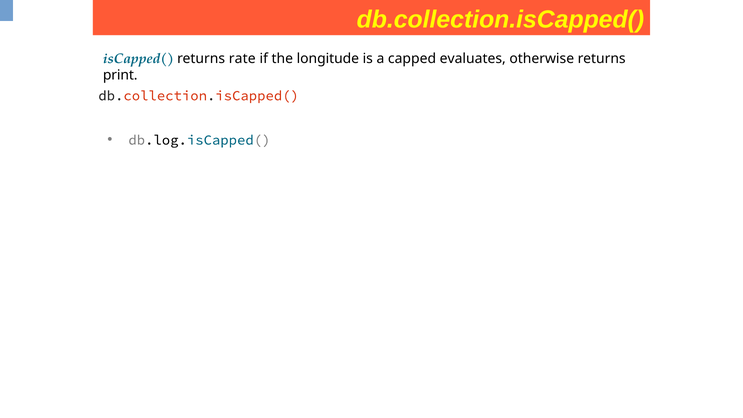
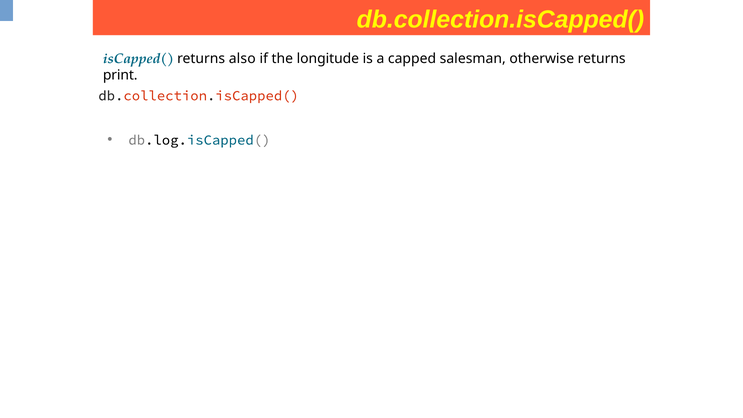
rate: rate -> also (242, 58)
evaluates: evaluates -> salesman (473, 58)
